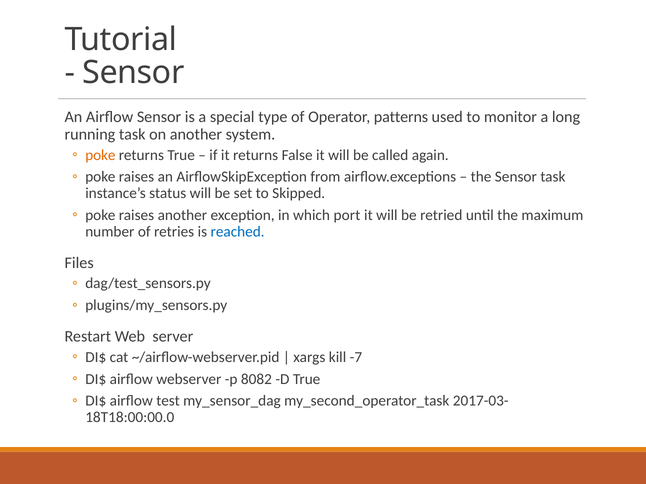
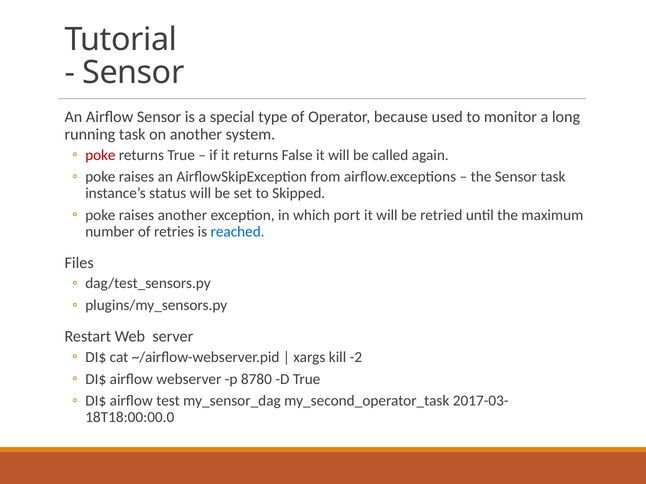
patterns: patterns -> because (401, 117)
poke colour: orange -> red (100, 155)
-7: -7 -> -2 (356, 358)
8082: 8082 -> 8780 (256, 379)
